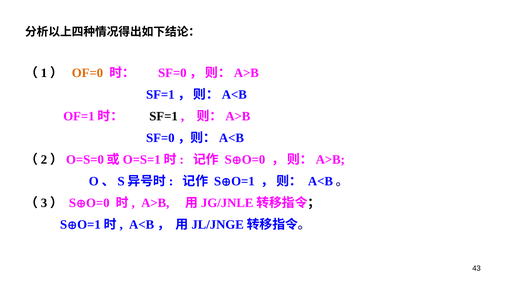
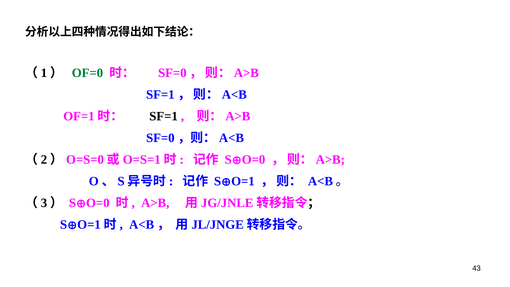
OF=0 colour: orange -> green (87, 73)
